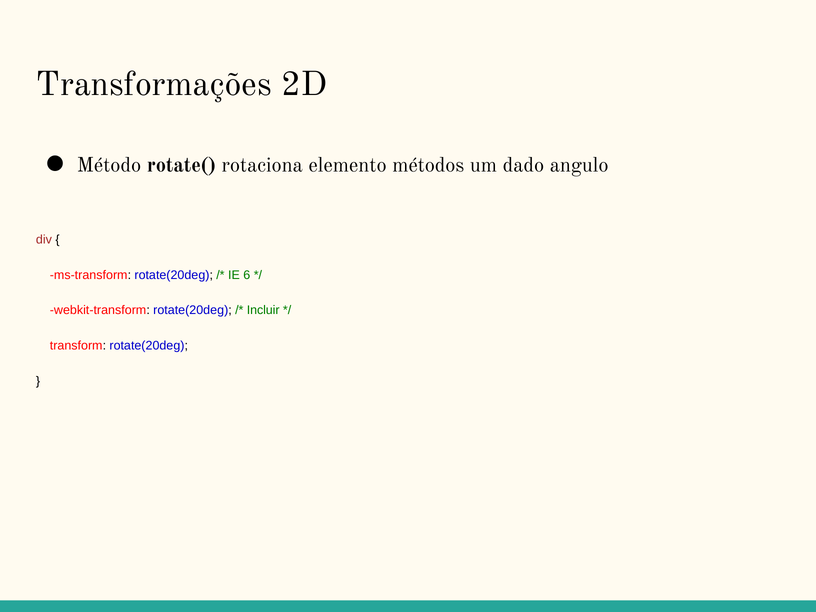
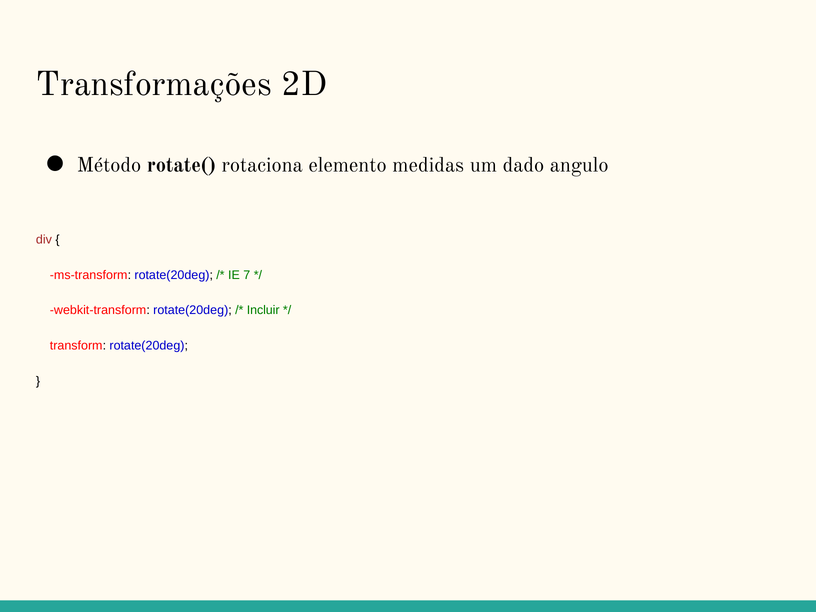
métodos: métodos -> medidas (428, 165)
6: 6 -> 7 (247, 275)
